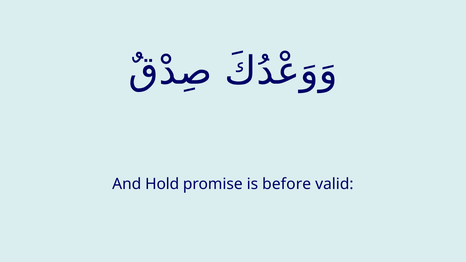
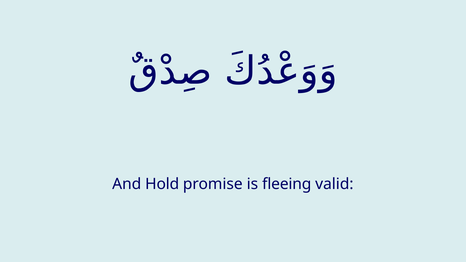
before: before -> fleeing (287, 184)
